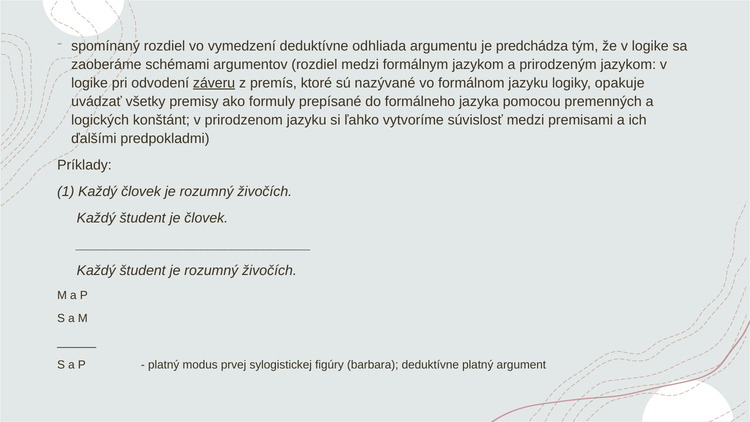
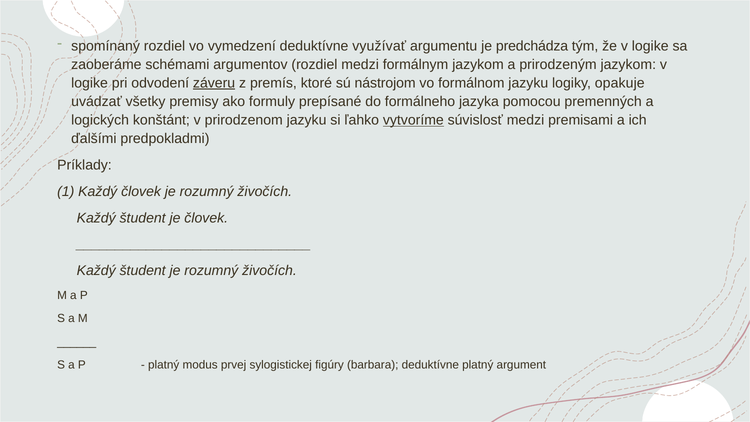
odhliada: odhliada -> využívať (379, 46)
nazývané: nazývané -> nástrojom (385, 83)
vytvoríme underline: none -> present (413, 120)
